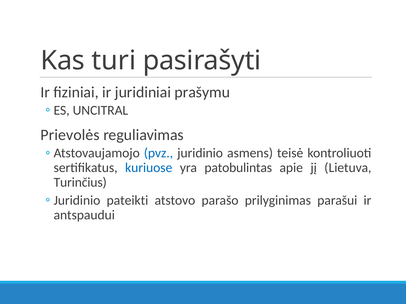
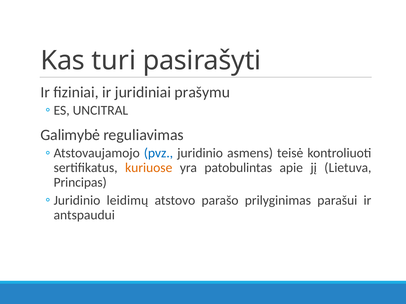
Prievolės: Prievolės -> Galimybė (70, 135)
kuriuose colour: blue -> orange (149, 168)
Turinčius: Turinčius -> Principas (80, 183)
pateikti: pateikti -> leidimų (127, 201)
